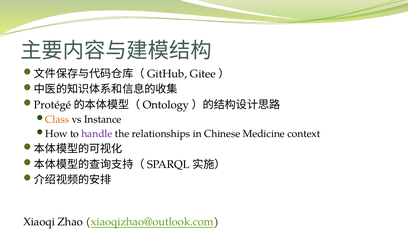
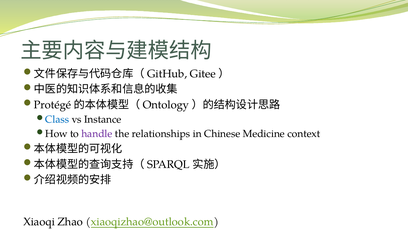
Class colour: orange -> blue (57, 119)
